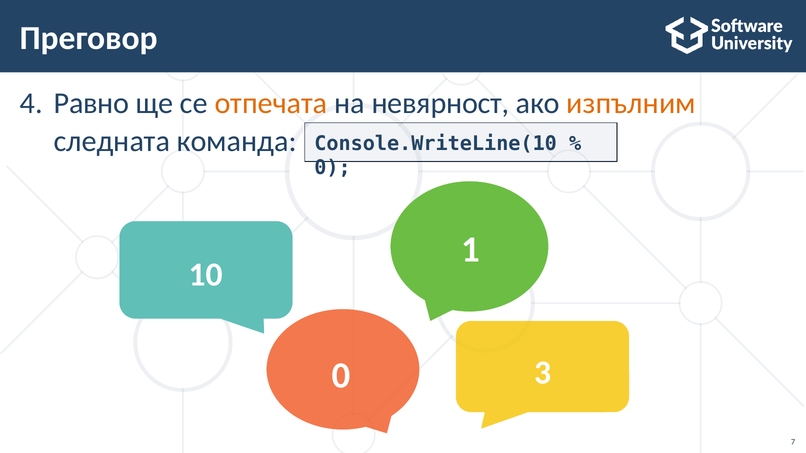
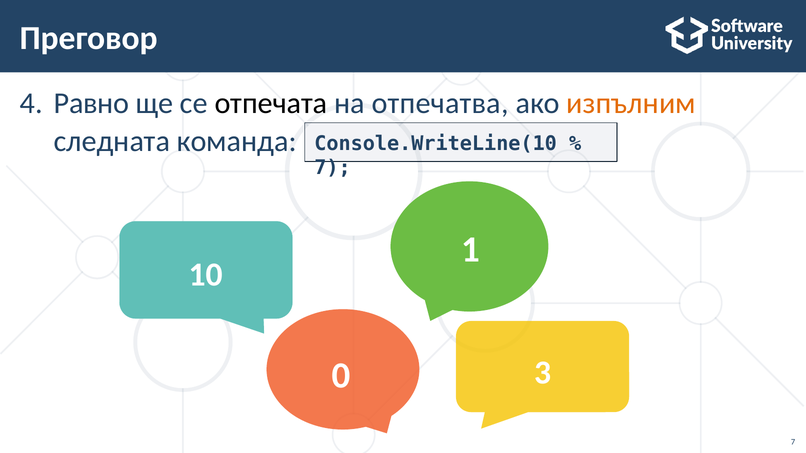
отпечата colour: orange -> black (271, 104)
невярност: невярност -> отпечатва (440, 104)
0: 0 -> 7 (333, 168)
